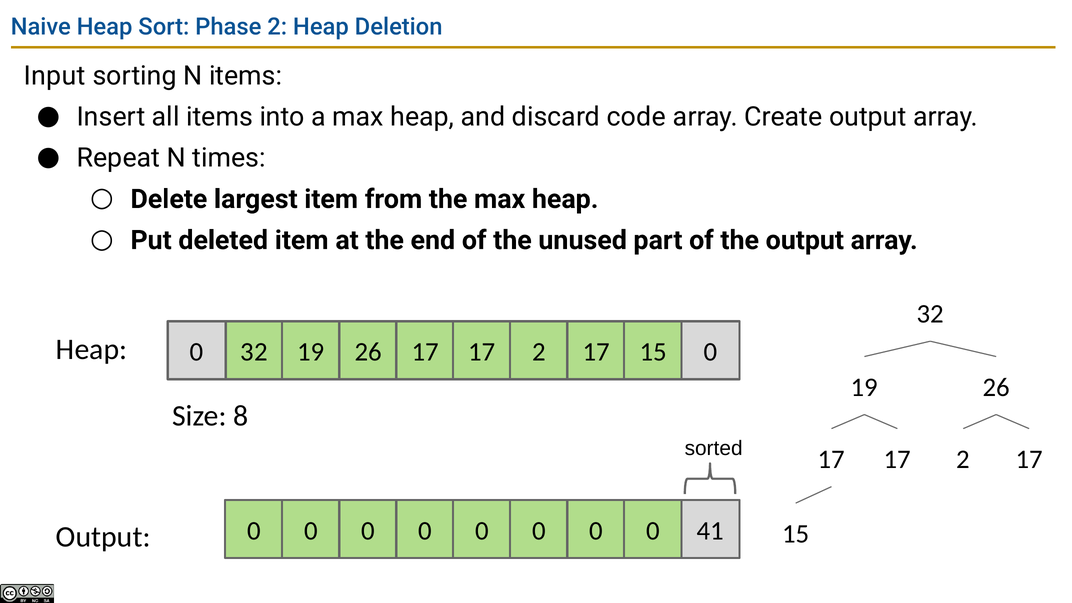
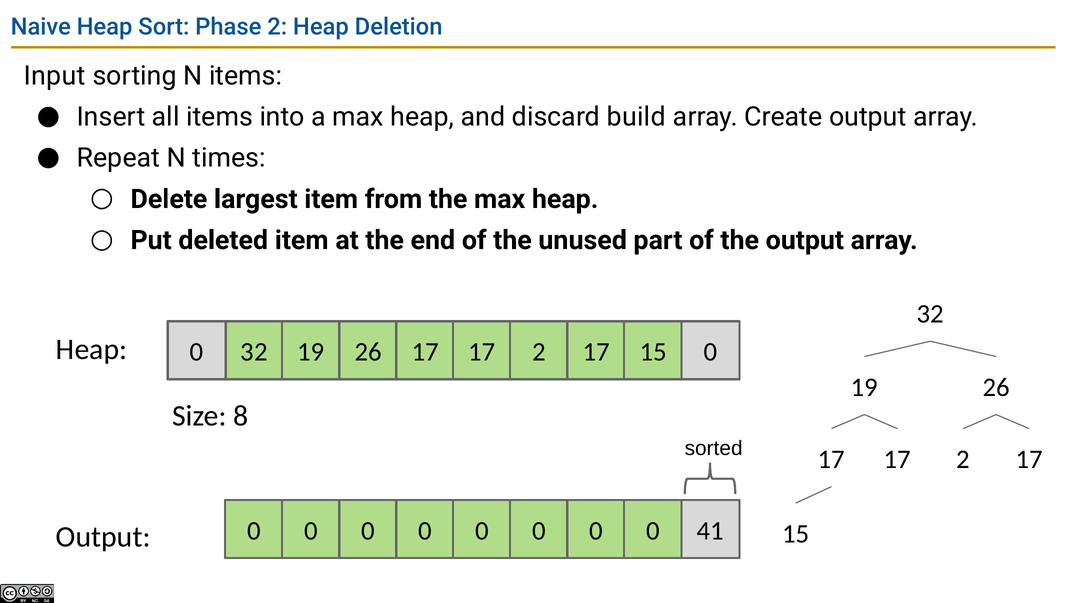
code: code -> build (636, 117)
